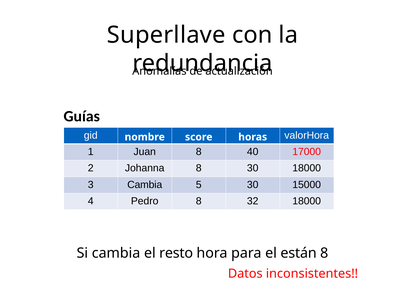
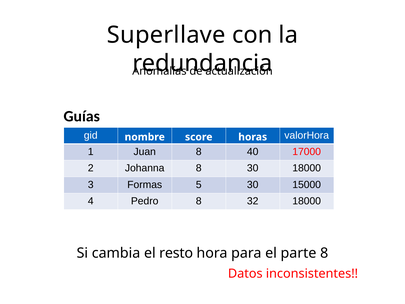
3 Cambia: Cambia -> Formas (145, 184)
están: están -> parte (298, 253)
